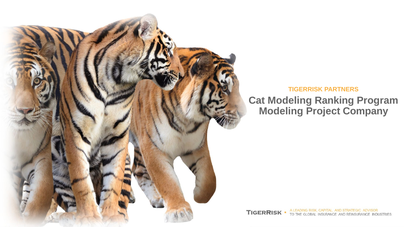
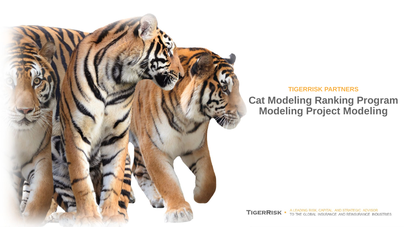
Project Company: Company -> Modeling (365, 111)
